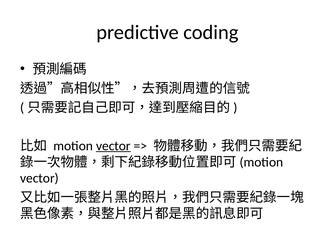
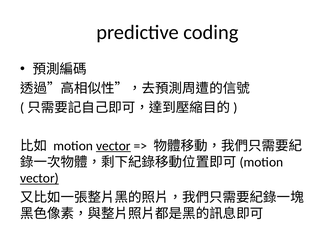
vector underline: none -> present (39, 178)
